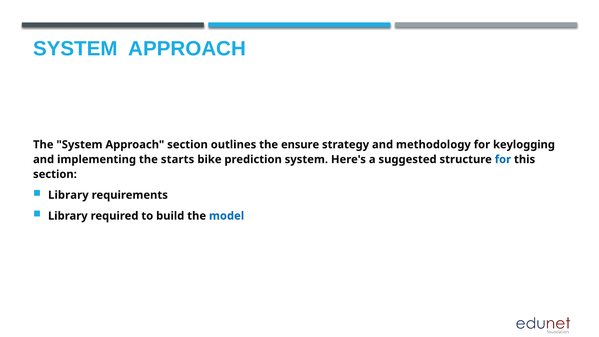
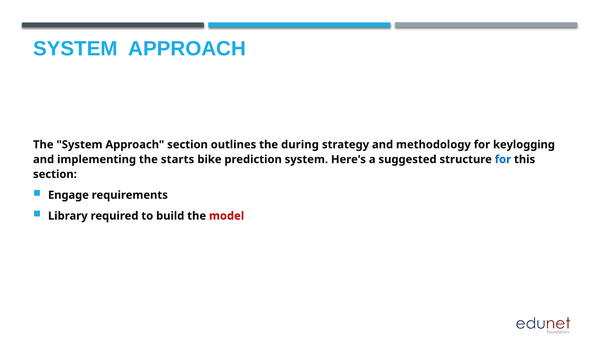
ensure: ensure -> during (300, 145)
Library: Library -> Engage (68, 195)
model colour: blue -> red (227, 216)
